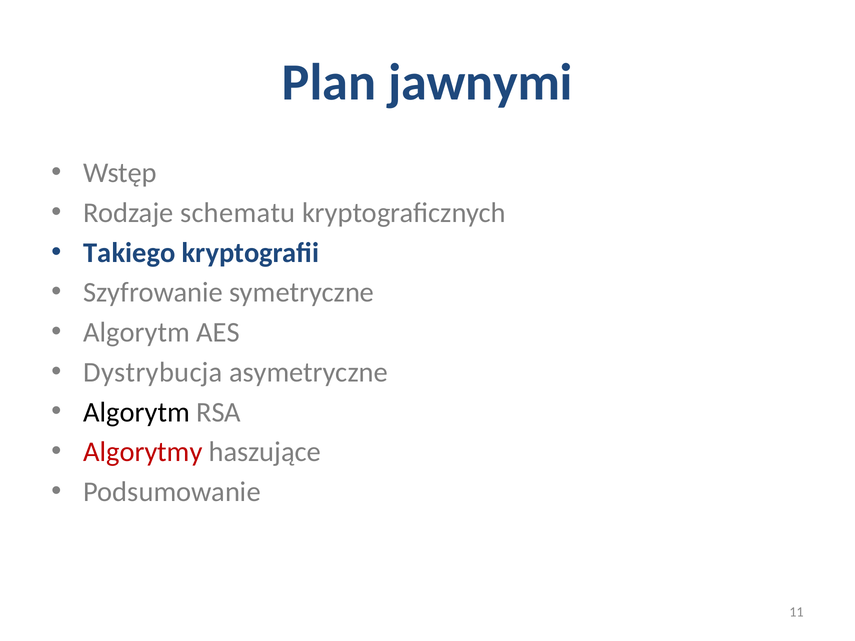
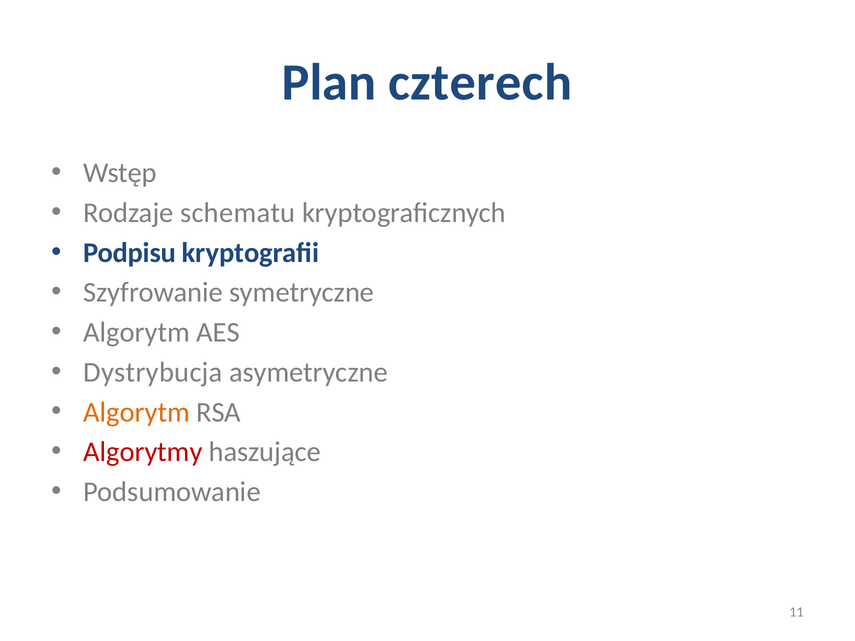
jawnymi: jawnymi -> czterech (480, 83)
Takiego: Takiego -> Podpisu (130, 253)
Algorytm colour: black -> orange (137, 412)
